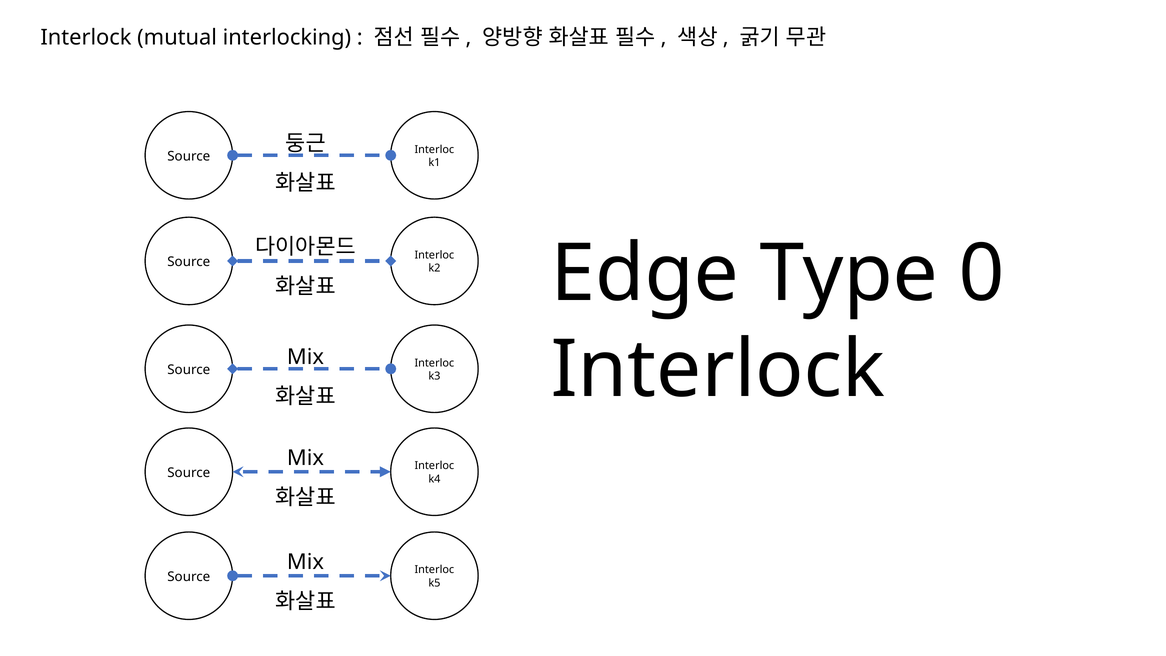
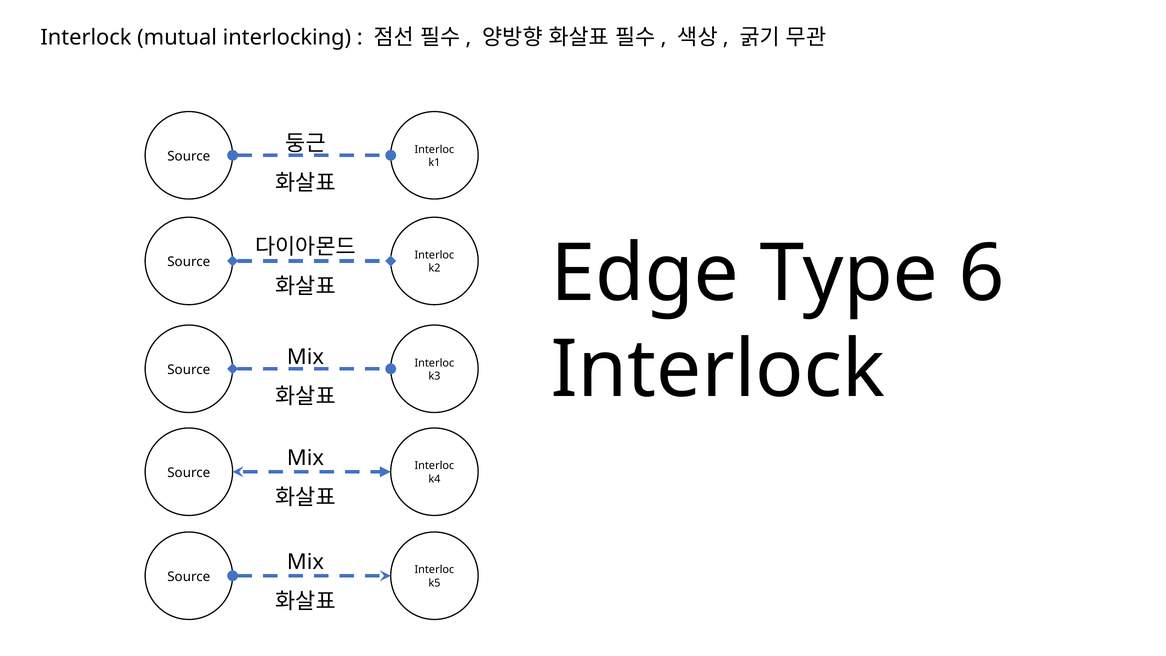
0: 0 -> 6 (982, 274)
